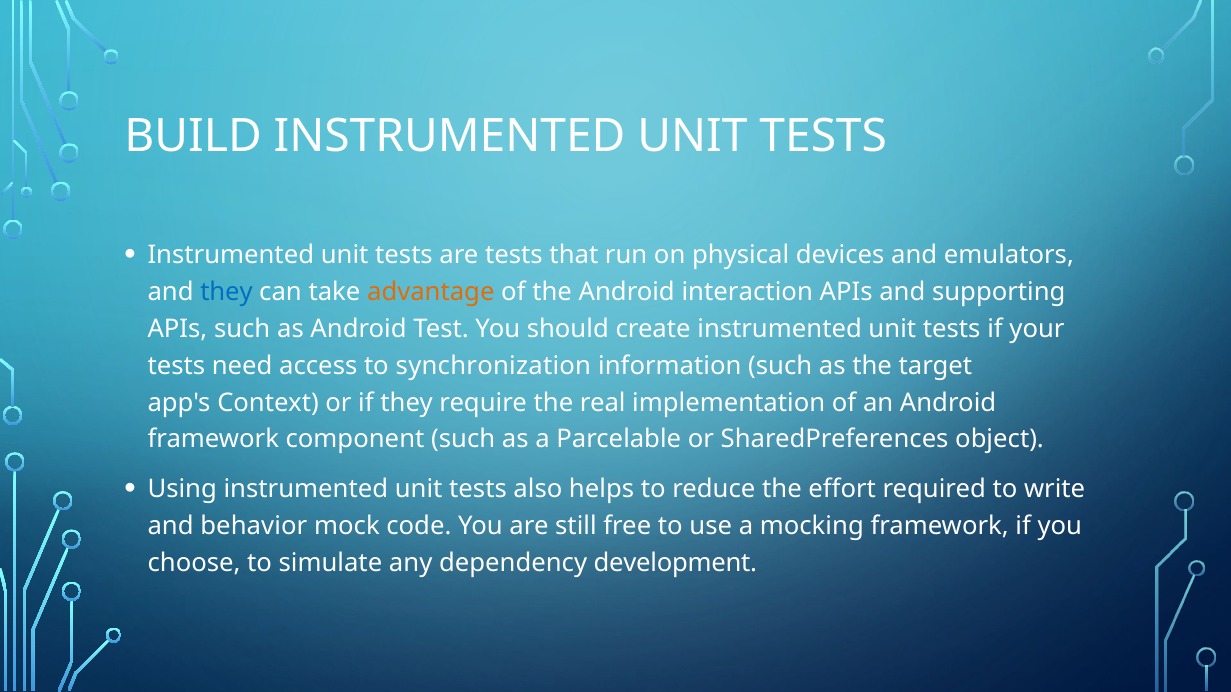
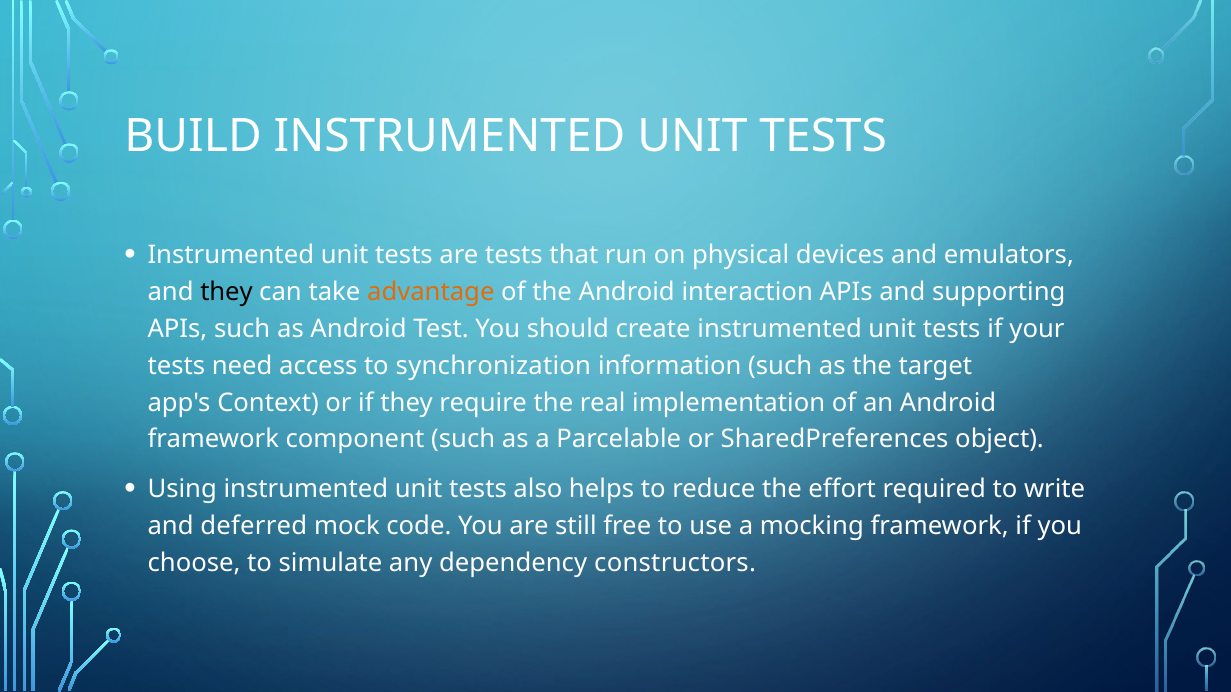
they colour: blue -> black (226, 292)
behavior: behavior -> deferred (254, 526)
development: development -> constructors (675, 563)
